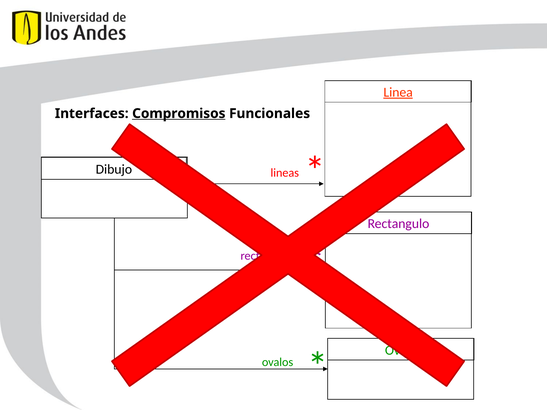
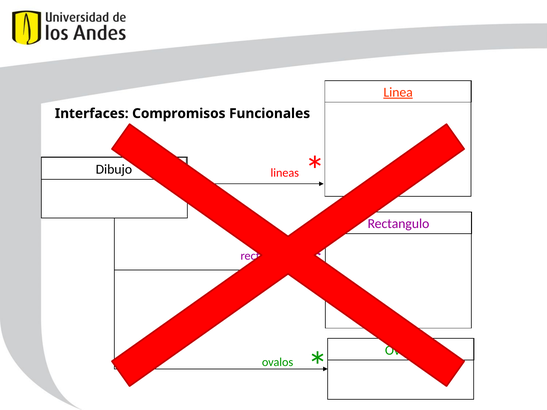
Compromisos underline: present -> none (179, 114)
